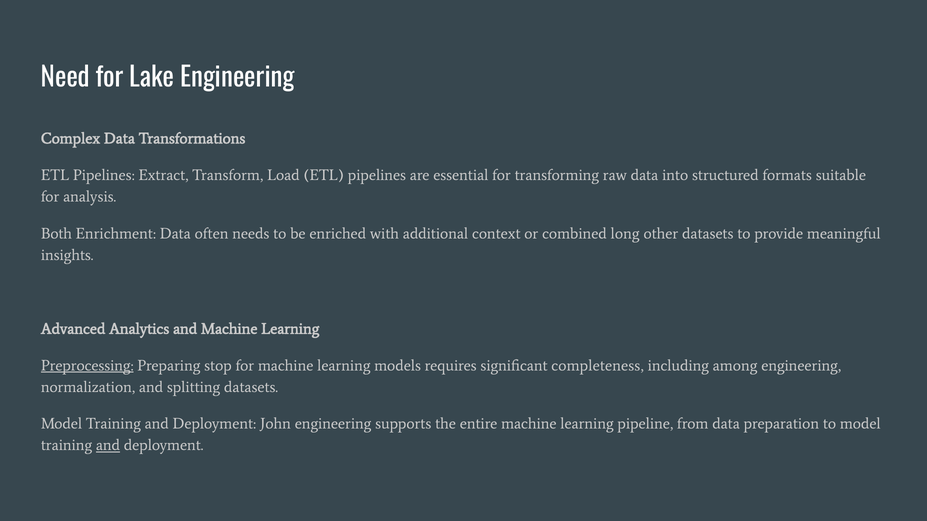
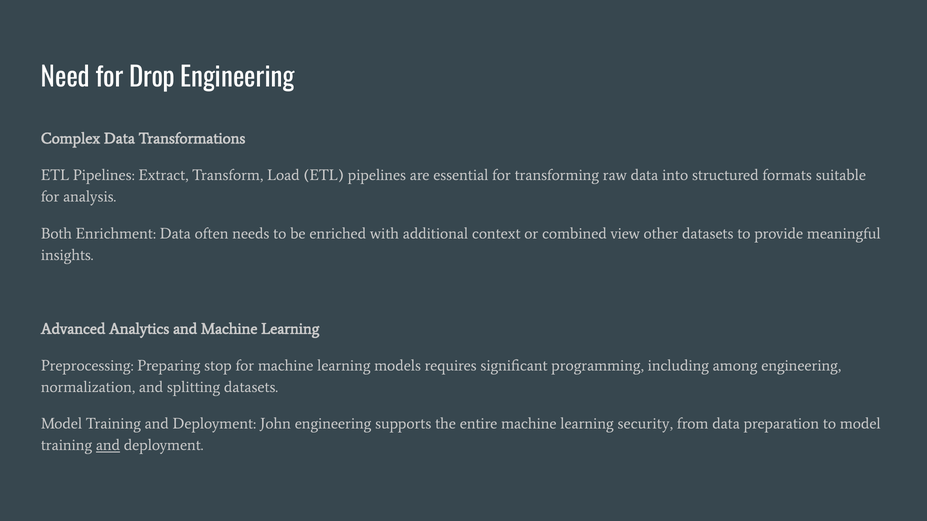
Lake: Lake -> Drop (152, 78)
long: long -> view (625, 234)
Preprocessing underline: present -> none (87, 366)
completeness: completeness -> programming (598, 366)
pipeline: pipeline -> security (645, 424)
